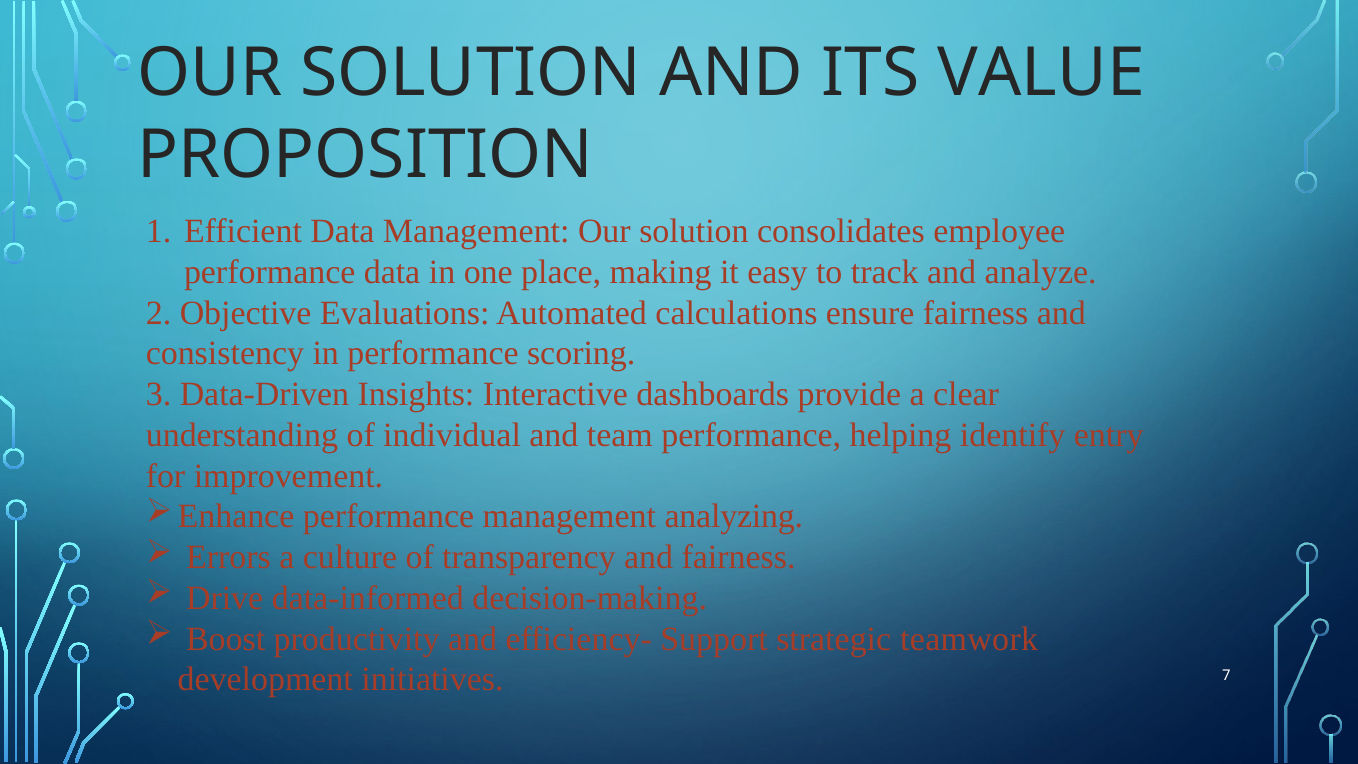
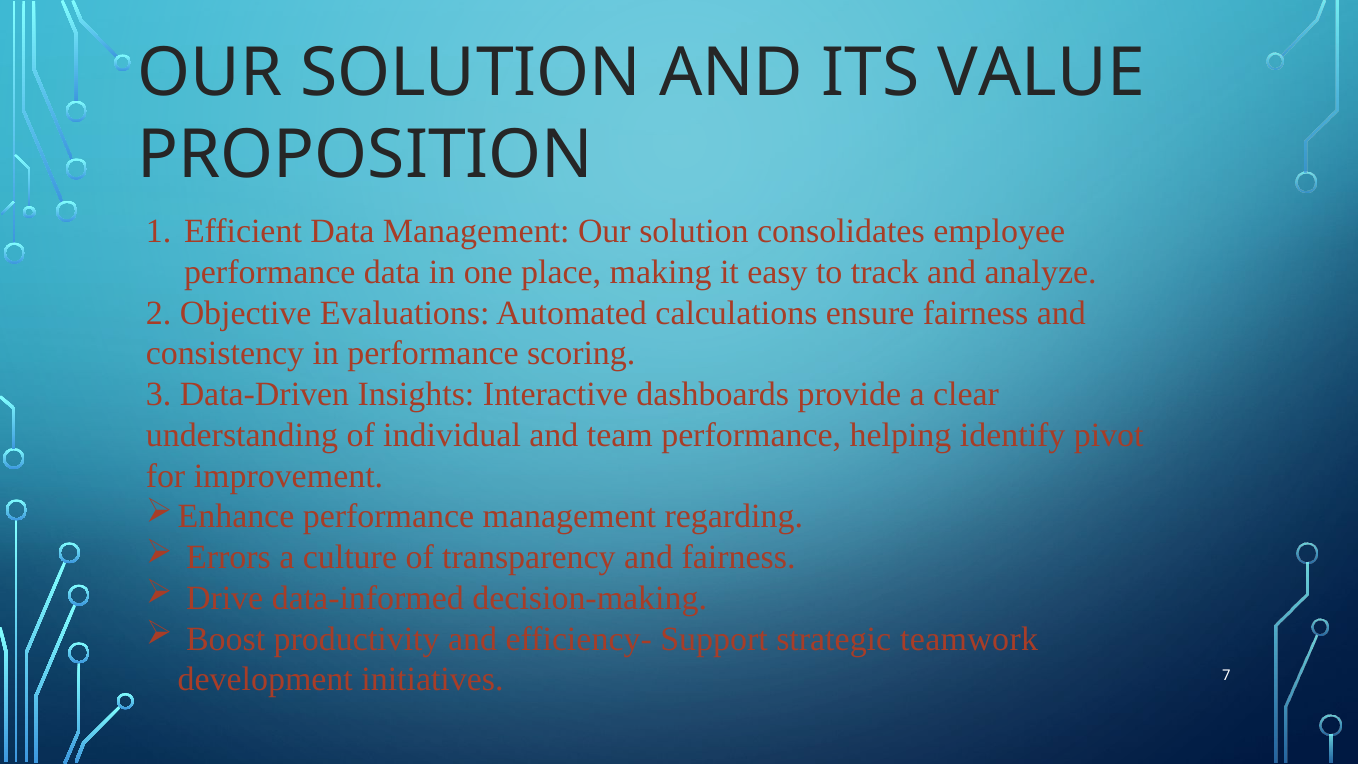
entry: entry -> pivot (1109, 435)
analyzing: analyzing -> regarding (734, 517)
